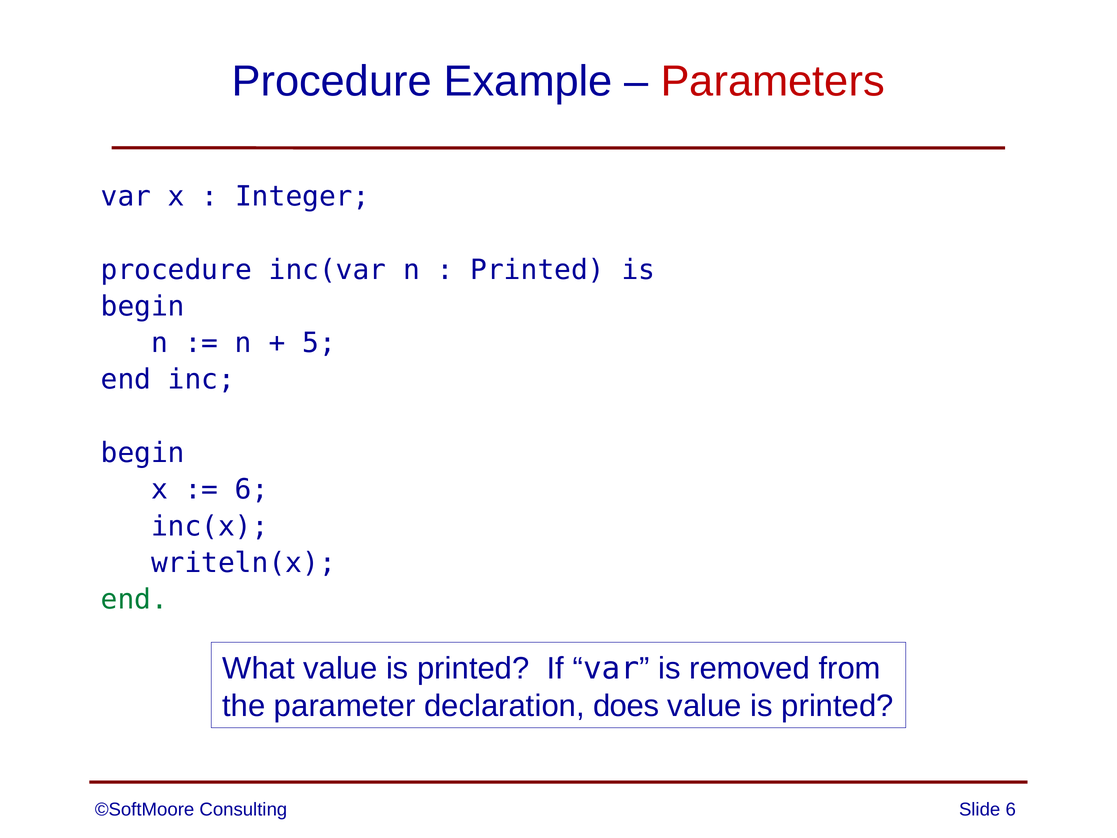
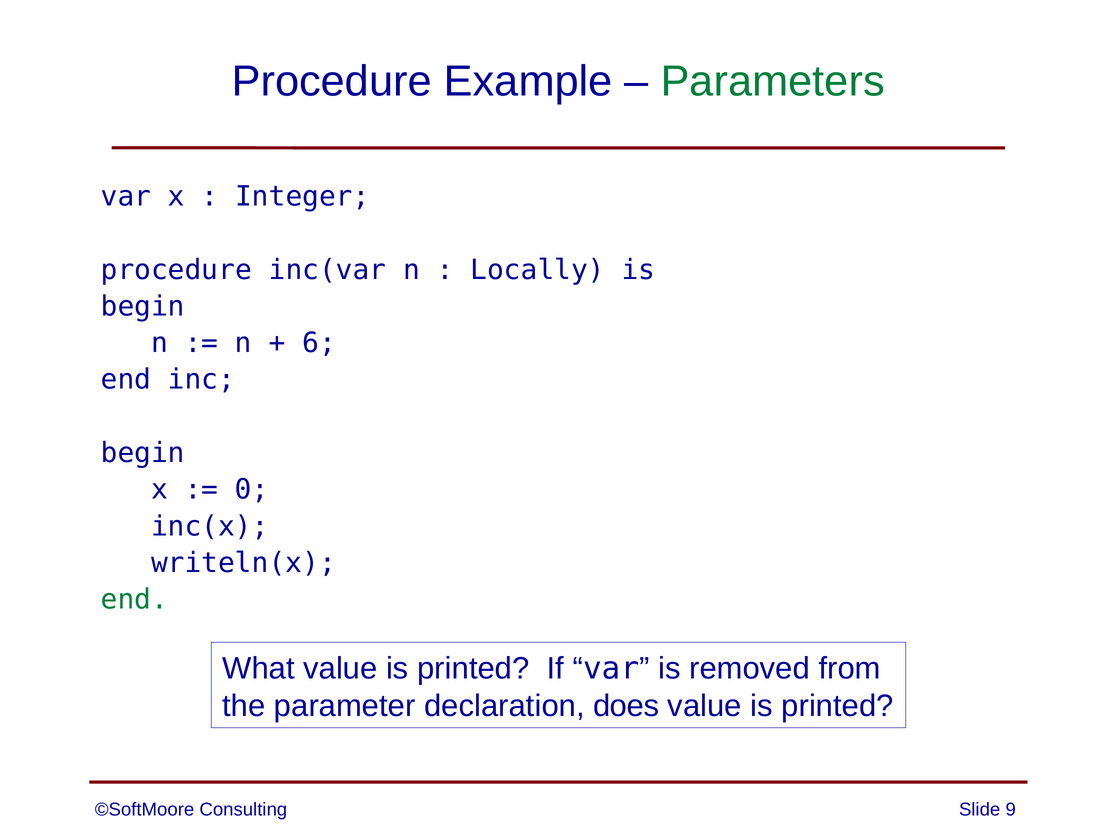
Parameters colour: red -> green (773, 81)
Printed: Printed -> Locally (538, 270)
5: 5 -> 6 (319, 343)
6: 6 -> 0 (252, 490)
Slide 6: 6 -> 9 (1011, 809)
